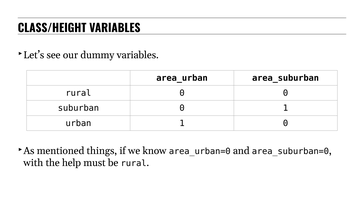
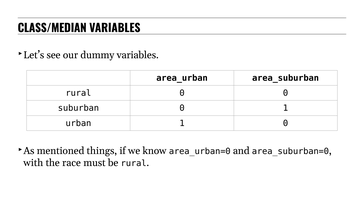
CLASS/HEIGHT: CLASS/HEIGHT -> CLASS/MEDIAN (52, 28)
help: help -> race (72, 162)
